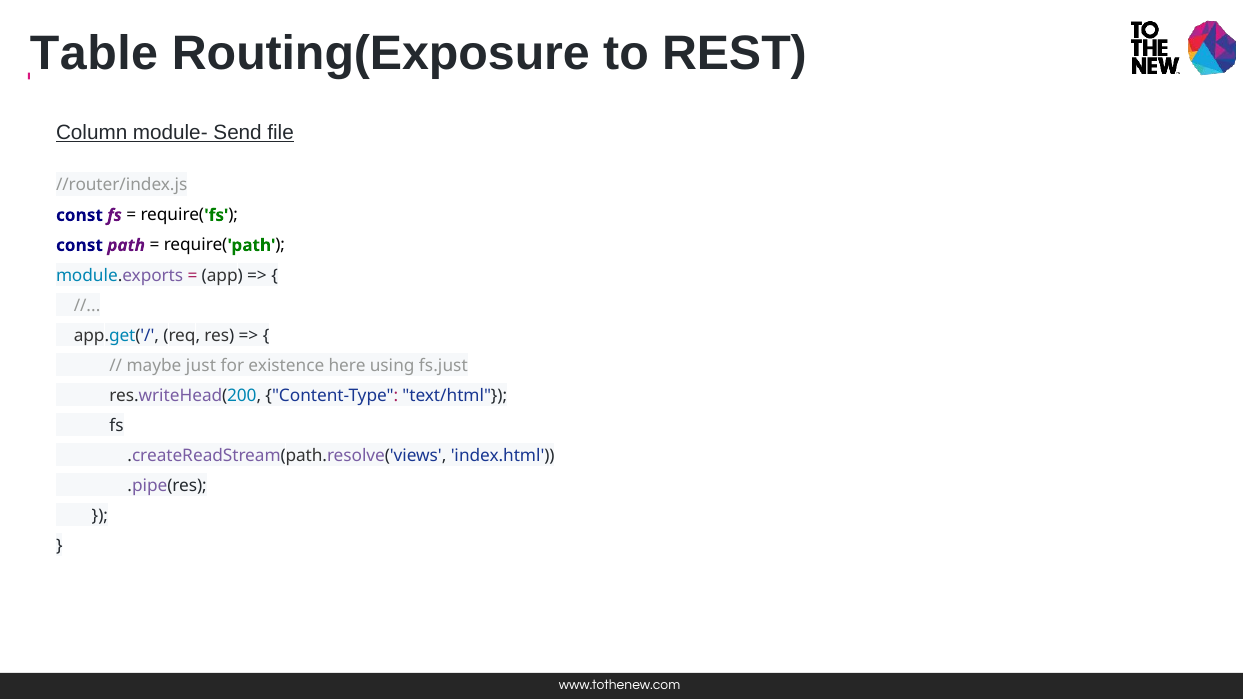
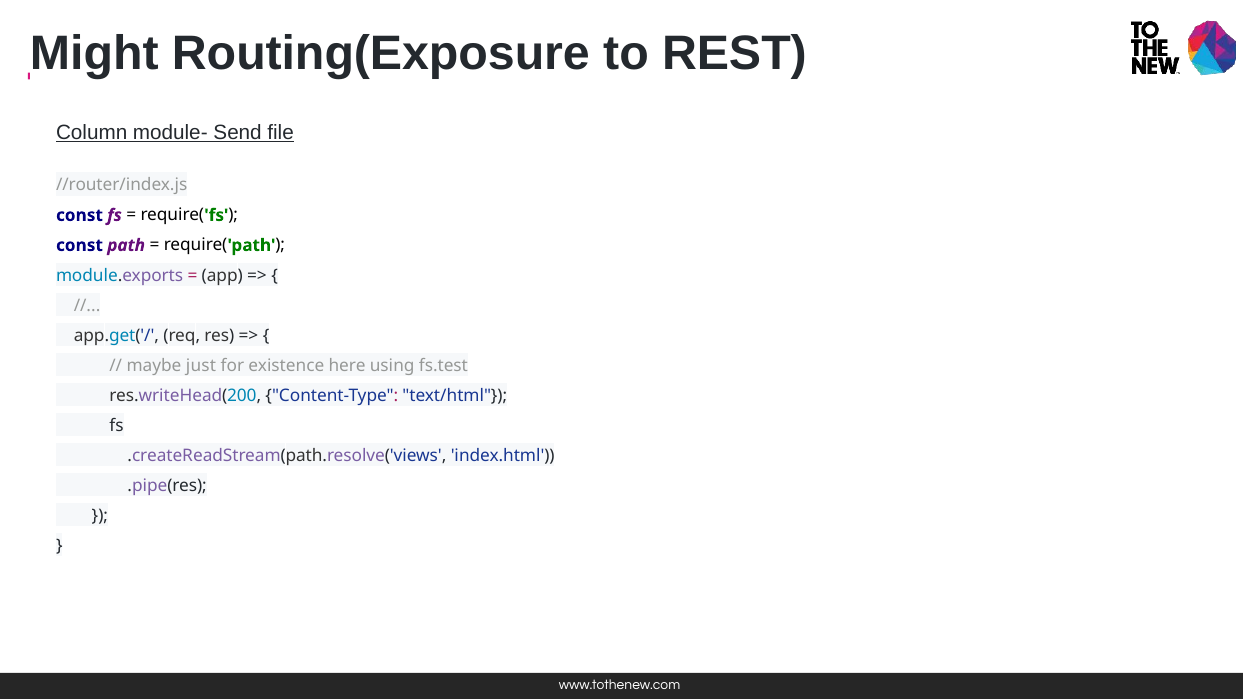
Table: Table -> Might (94, 53)
fs.just: fs.just -> fs.test (443, 366)
